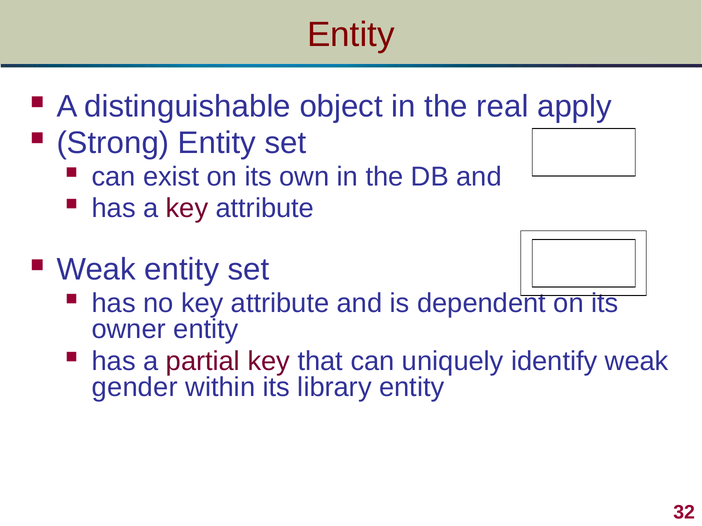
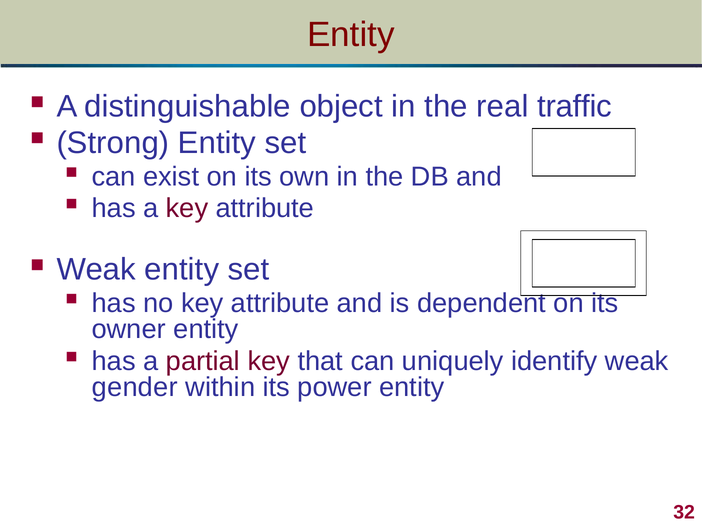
apply: apply -> traffic (575, 107)
library: library -> power (335, 388)
